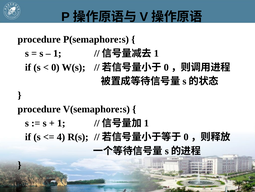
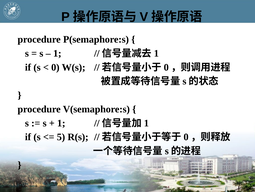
4: 4 -> 5 (61, 137)
